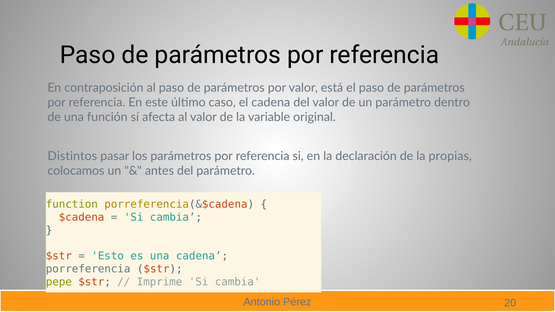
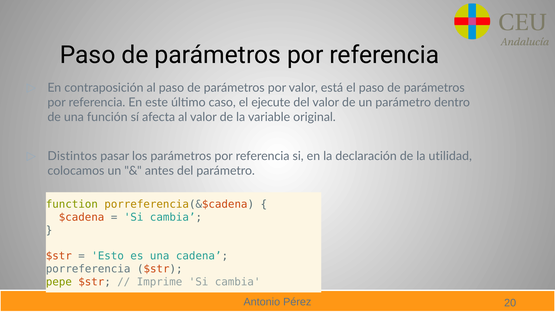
el cadena: cadena -> ejecute (271, 102)
propias: propias -> utilidad (450, 156)
